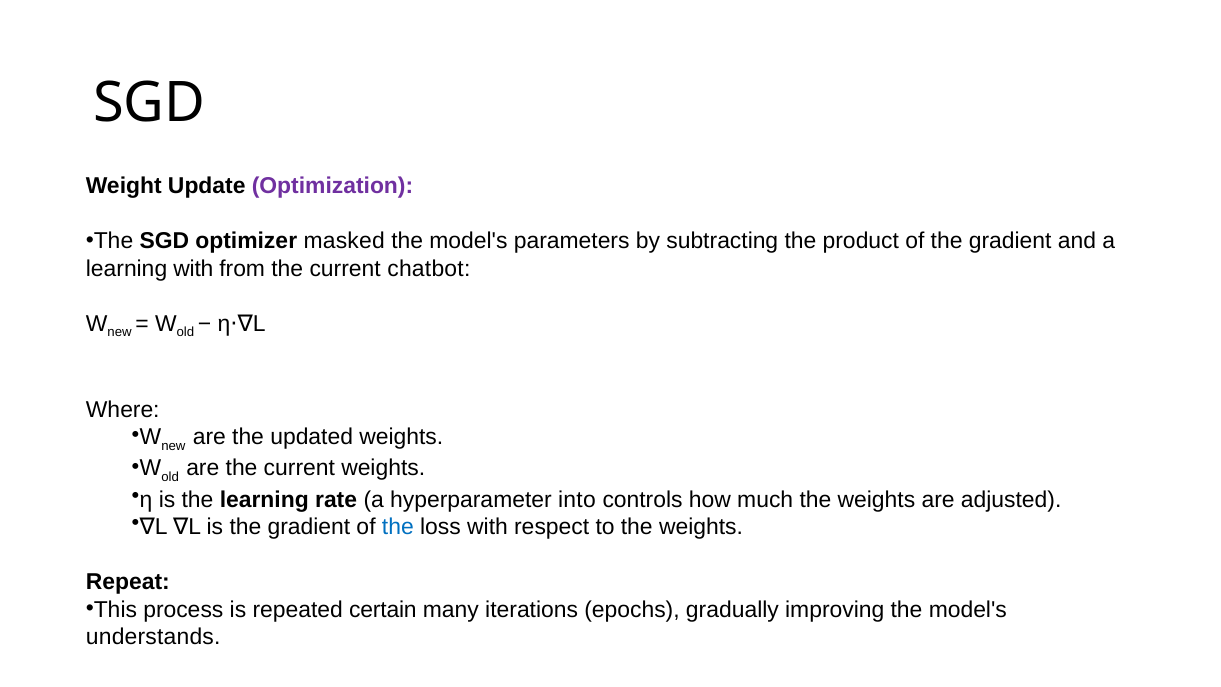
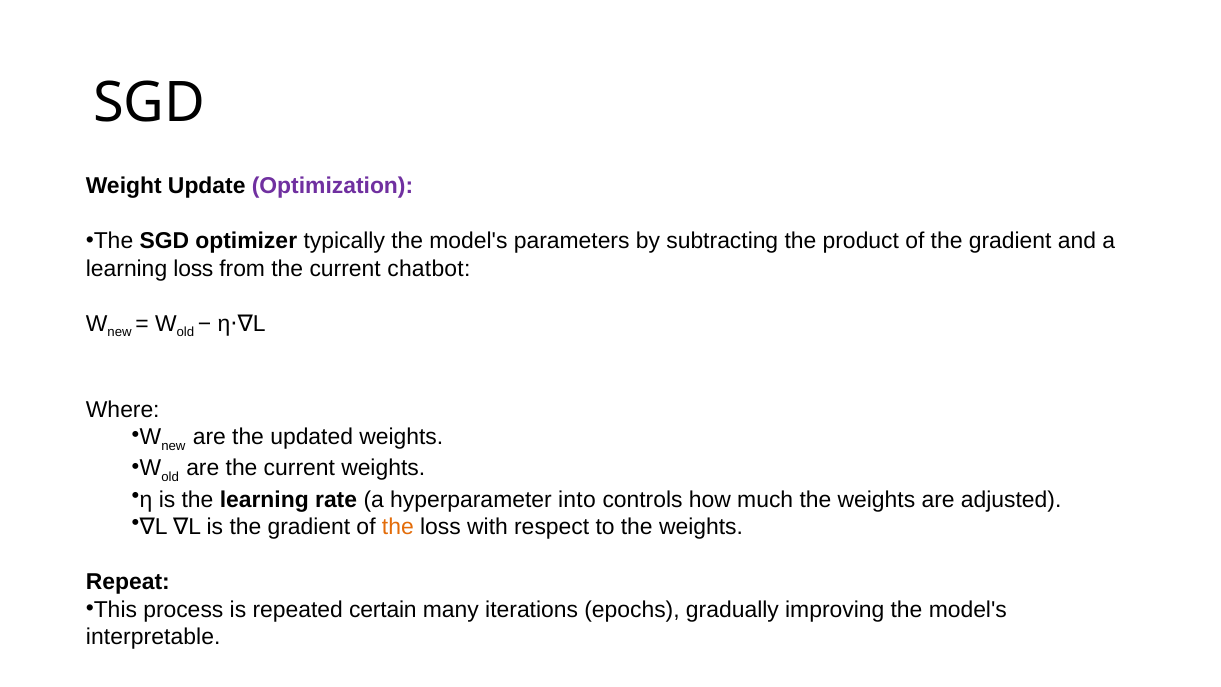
masked: masked -> typically (344, 241)
learning with: with -> loss (193, 268)
the colour: blue -> orange (398, 527)
understands: understands -> interpretable (153, 637)
